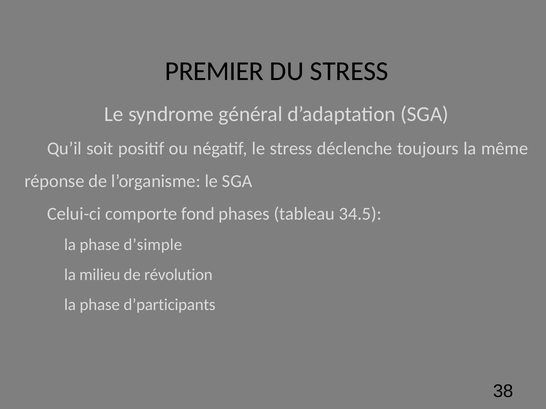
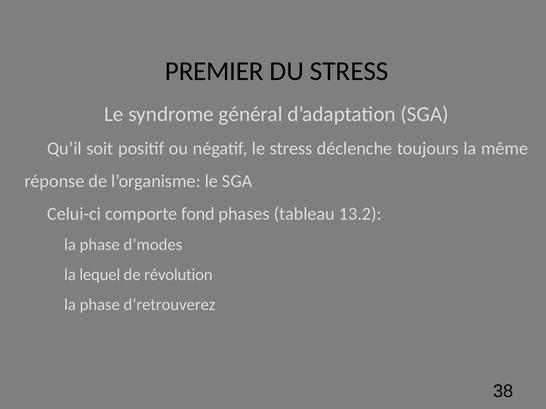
34.5: 34.5 -> 13.2 (360, 214)
d’simple: d’simple -> d’modes (153, 245)
milieu: milieu -> lequel (100, 275)
d’participants: d’participants -> d’retrouverez (169, 305)
